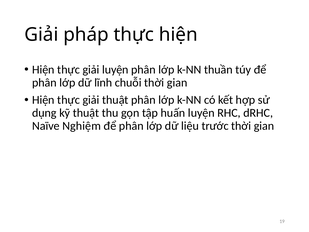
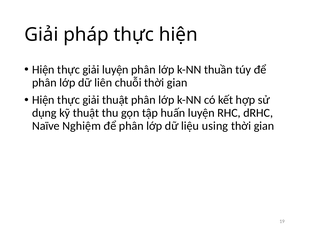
lĩnh: lĩnh -> liên (103, 83)
trước: trước -> using (215, 126)
